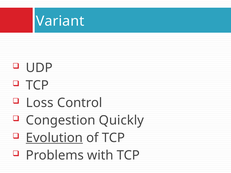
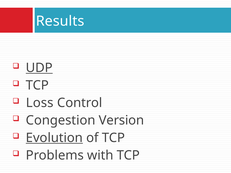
Variant: Variant -> Results (60, 21)
UDP underline: none -> present (39, 68)
Quickly: Quickly -> Version (121, 120)
